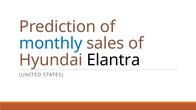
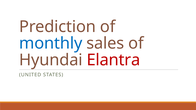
Elantra colour: black -> red (113, 60)
